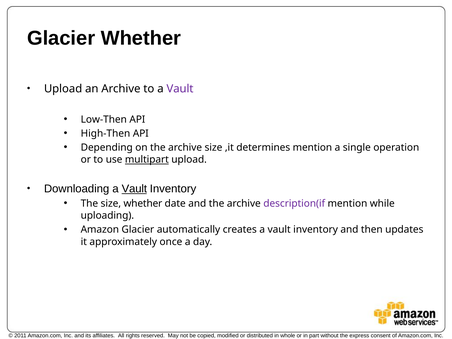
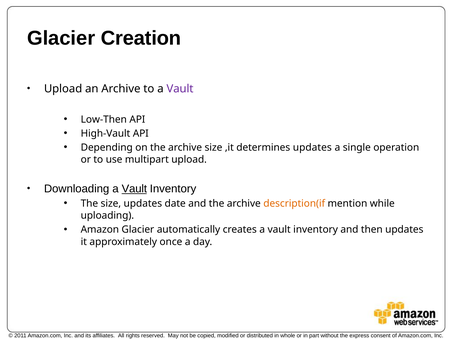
Glacier Whether: Whether -> Creation (141, 38)
High-Then: High-Then -> High-Vault (105, 133)
determines mention: mention -> updates (312, 148)
multipart underline: present -> none (147, 160)
size whether: whether -> updates (143, 204)
description(if colour: purple -> orange (294, 204)
